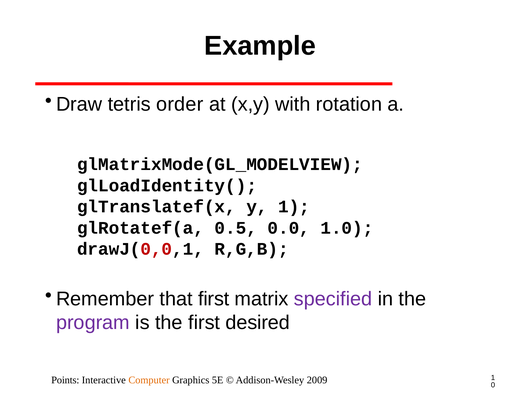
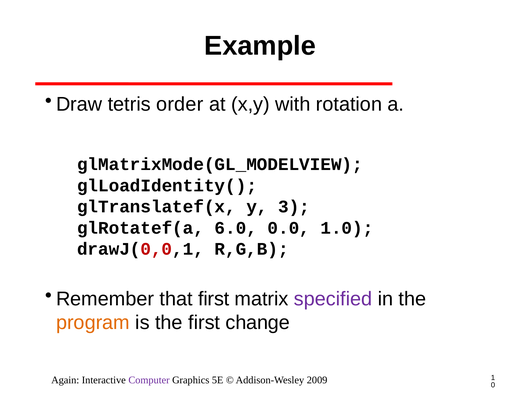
y 1: 1 -> 3 (294, 207)
0.5: 0.5 -> 6.0 (236, 228)
program colour: purple -> orange (93, 323)
desired: desired -> change (258, 323)
Points: Points -> Again (65, 380)
Computer colour: orange -> purple (149, 380)
